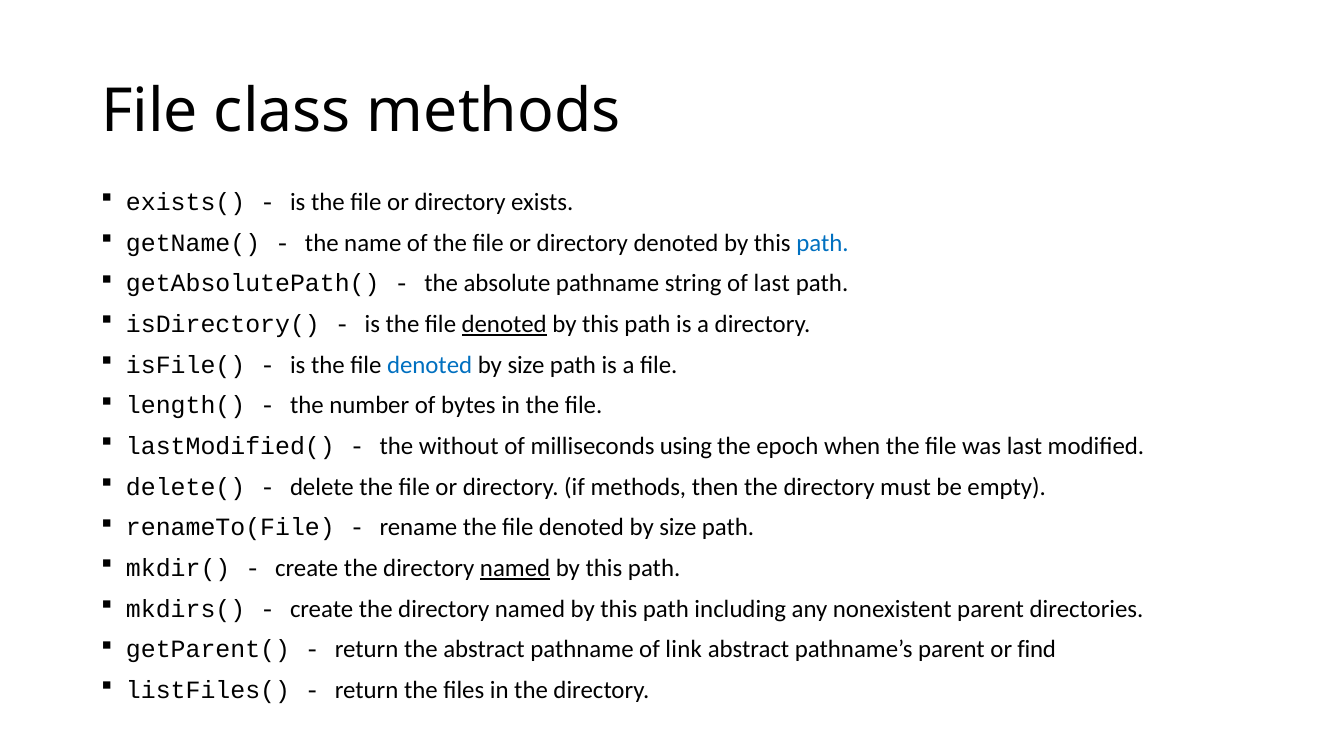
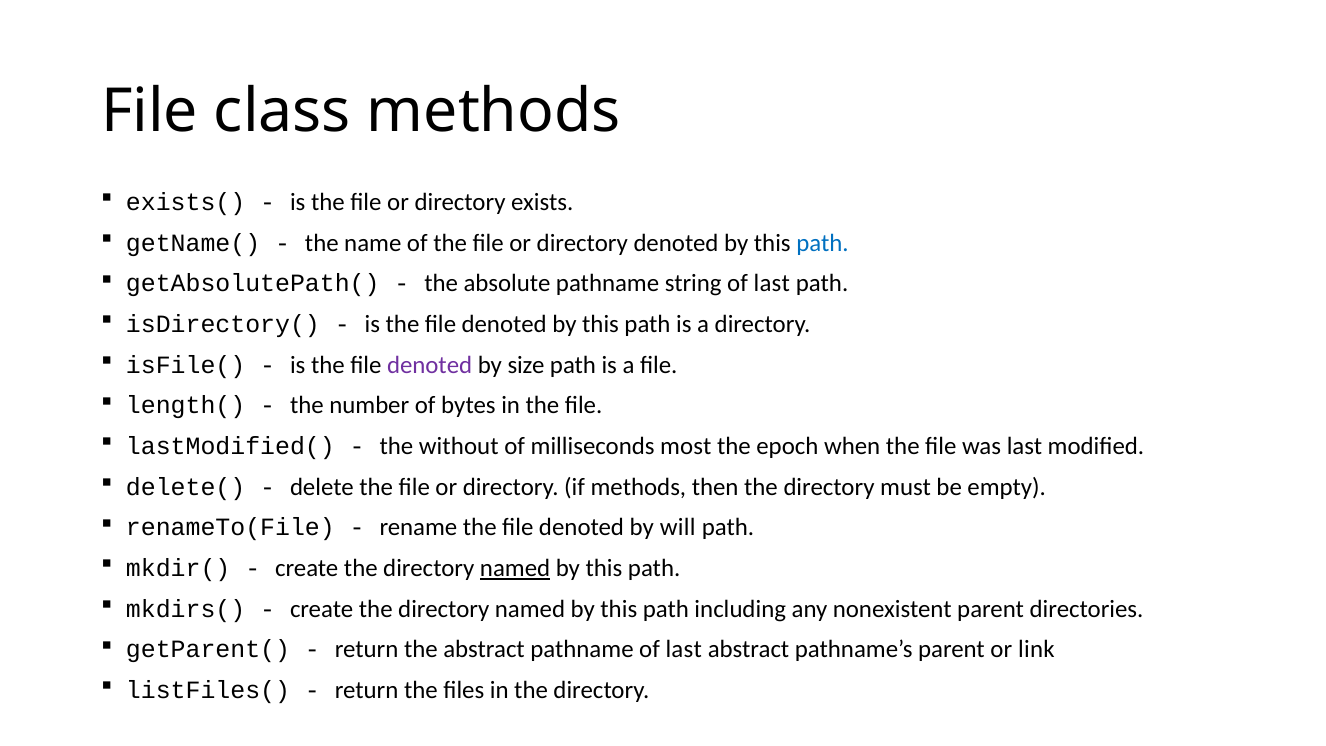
denoted underline: present -> none (504, 324)
denoted colour: blue -> purple (430, 365)
using: using -> most (686, 446)
size: size -> will (678, 528)
pathname of link: link -> last (684, 650)
find: find -> link (1036, 650)
